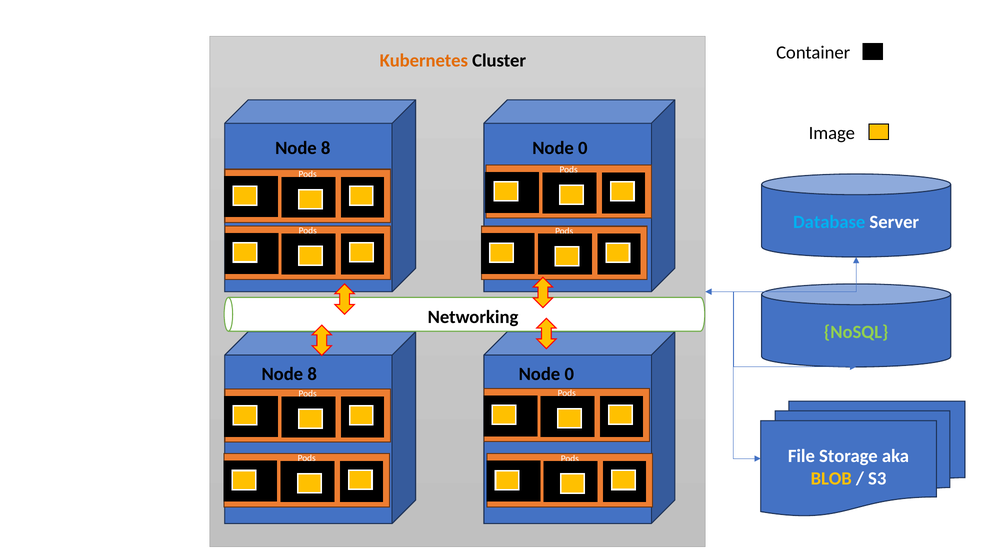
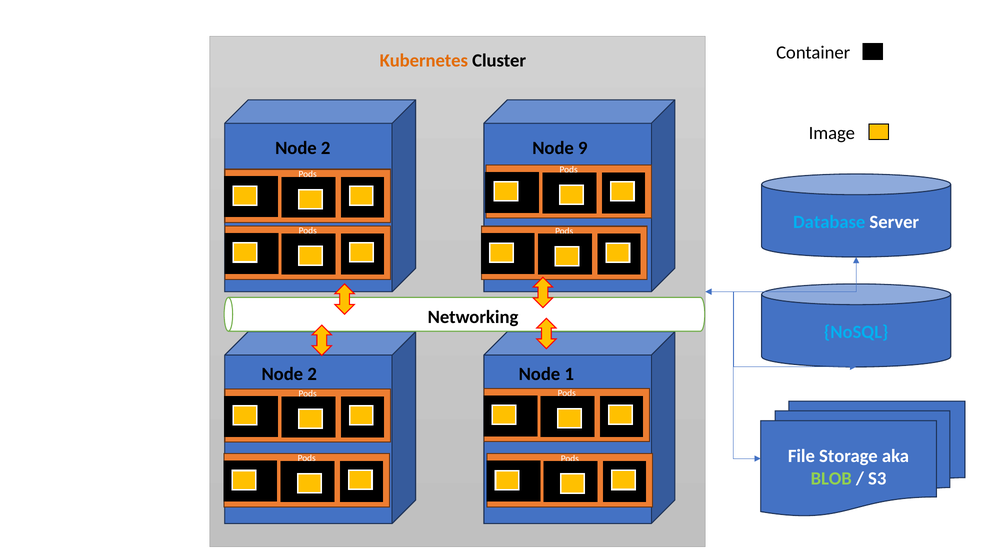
8: 8 -> 2 (326, 148)
0: 0 -> 9 (583, 148)
NoSQL colour: light green -> light blue (856, 332)
8: 8 -> 2 (312, 374)
0: 0 -> 1 (569, 374)
BLOB colour: yellow -> light green (831, 478)
